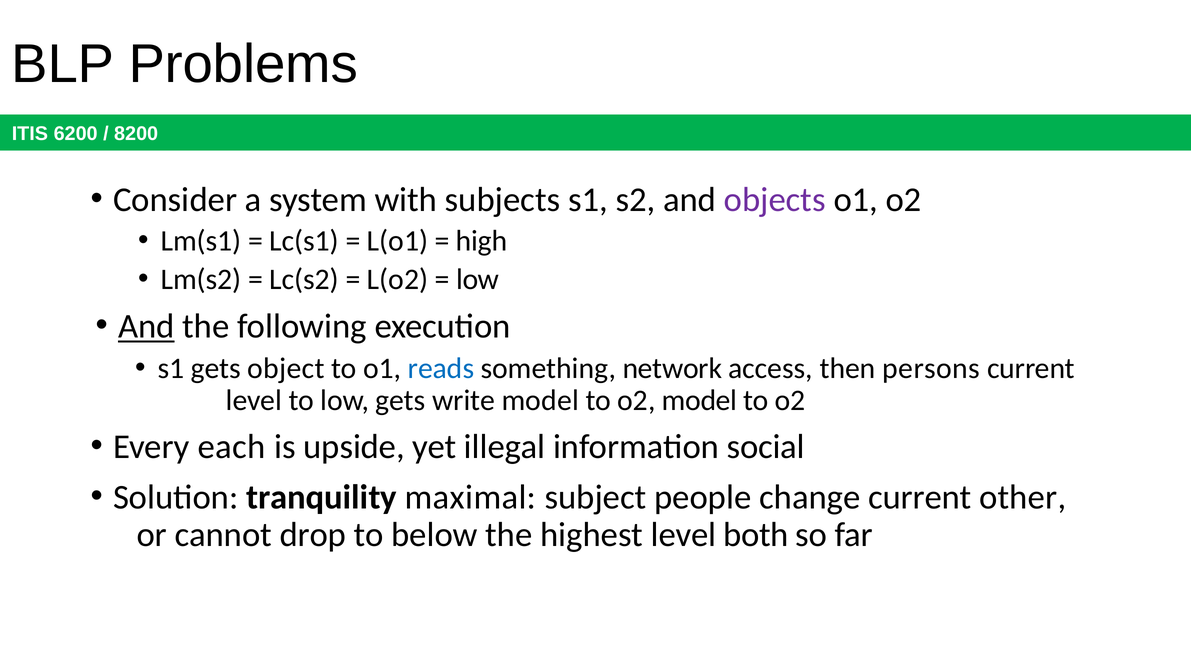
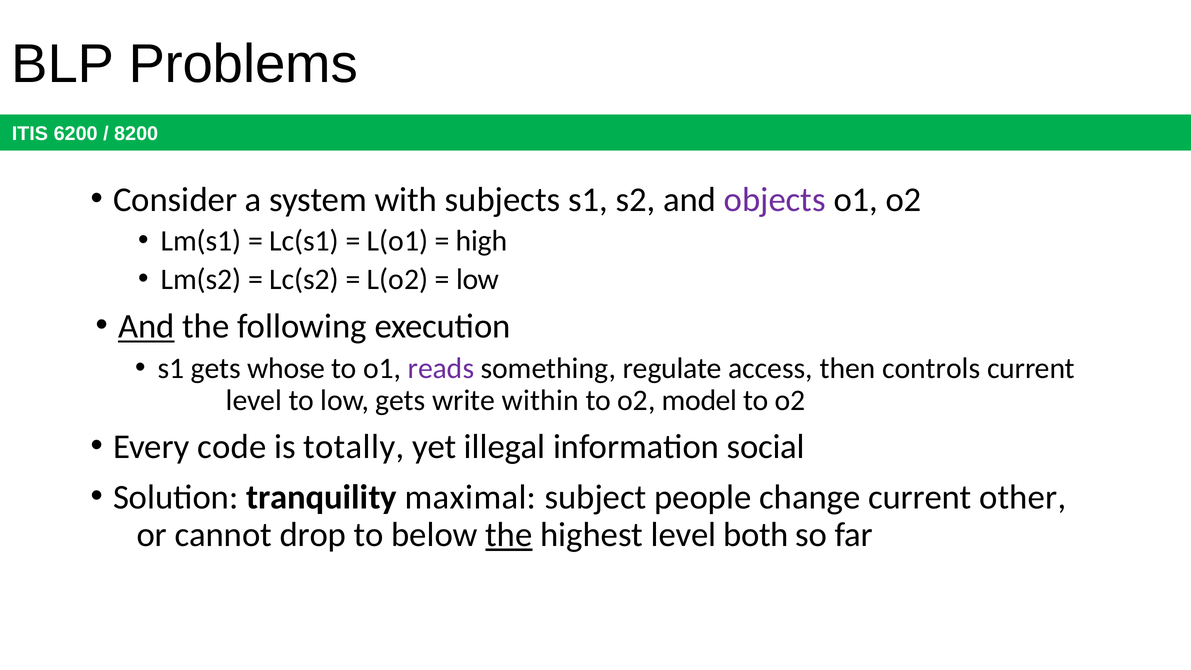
object: object -> whose (286, 368)
reads colour: blue -> purple (441, 368)
network: network -> regulate (672, 368)
persons: persons -> controls (931, 368)
write model: model -> within (540, 400)
each: each -> code (232, 447)
upside: upside -> totally (354, 447)
the underline: none -> present (509, 535)
